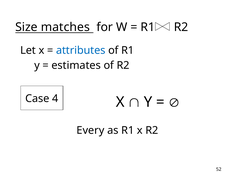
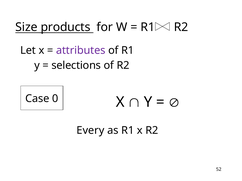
matches: matches -> products (66, 27)
attributes colour: blue -> purple (81, 50)
estimates: estimates -> selections (76, 65)
4: 4 -> 0 (55, 99)
